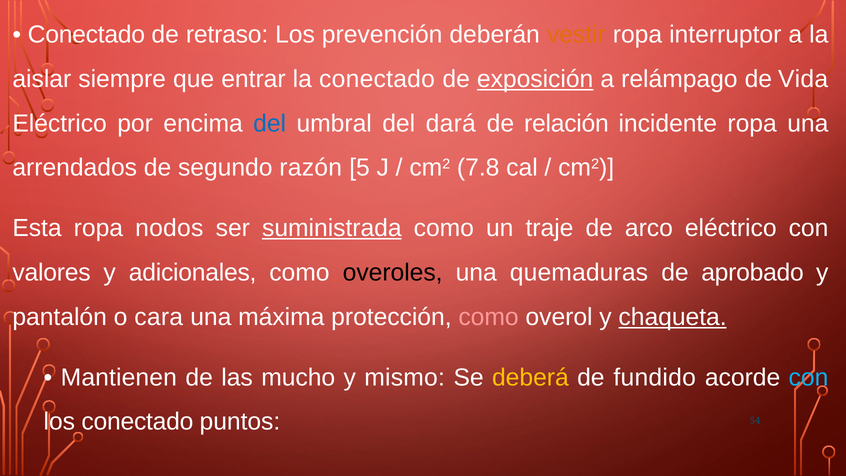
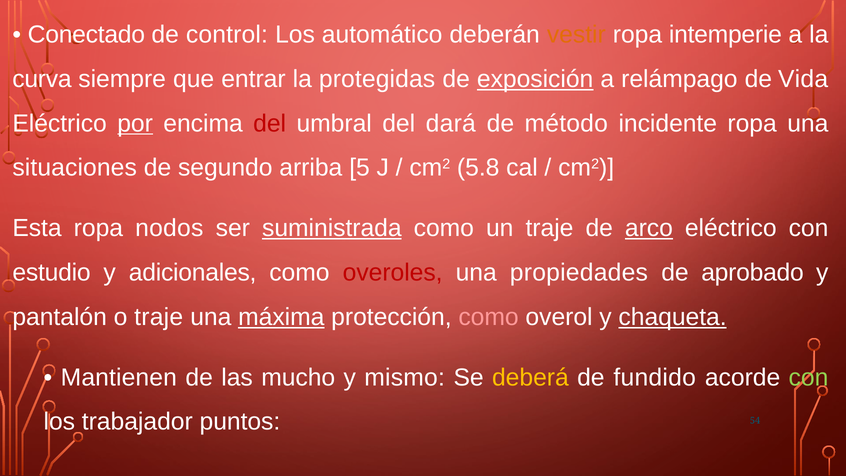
retraso: retraso -> control (227, 34)
prevención: prevención -> automático (382, 34)
interruptor: interruptor -> intemperie (725, 34)
aislar: aislar -> curva (42, 79)
la conectado: conectado -> protegidas (377, 79)
por underline: none -> present (135, 123)
del colour: blue -> red (270, 123)
relación: relación -> método (566, 123)
arrendados: arrendados -> situaciones (75, 168)
razón: razón -> arriba (311, 168)
7.8: 7.8 -> 5.8 (478, 168)
arco underline: none -> present (649, 228)
valores: valores -> estudio (52, 273)
overoles colour: black -> red (393, 273)
quemaduras: quemaduras -> propiedades (579, 273)
o cara: cara -> traje (159, 317)
máxima underline: none -> present (281, 317)
con colour: light blue -> light green (808, 377)
los conectado: conectado -> trabajador (137, 422)
